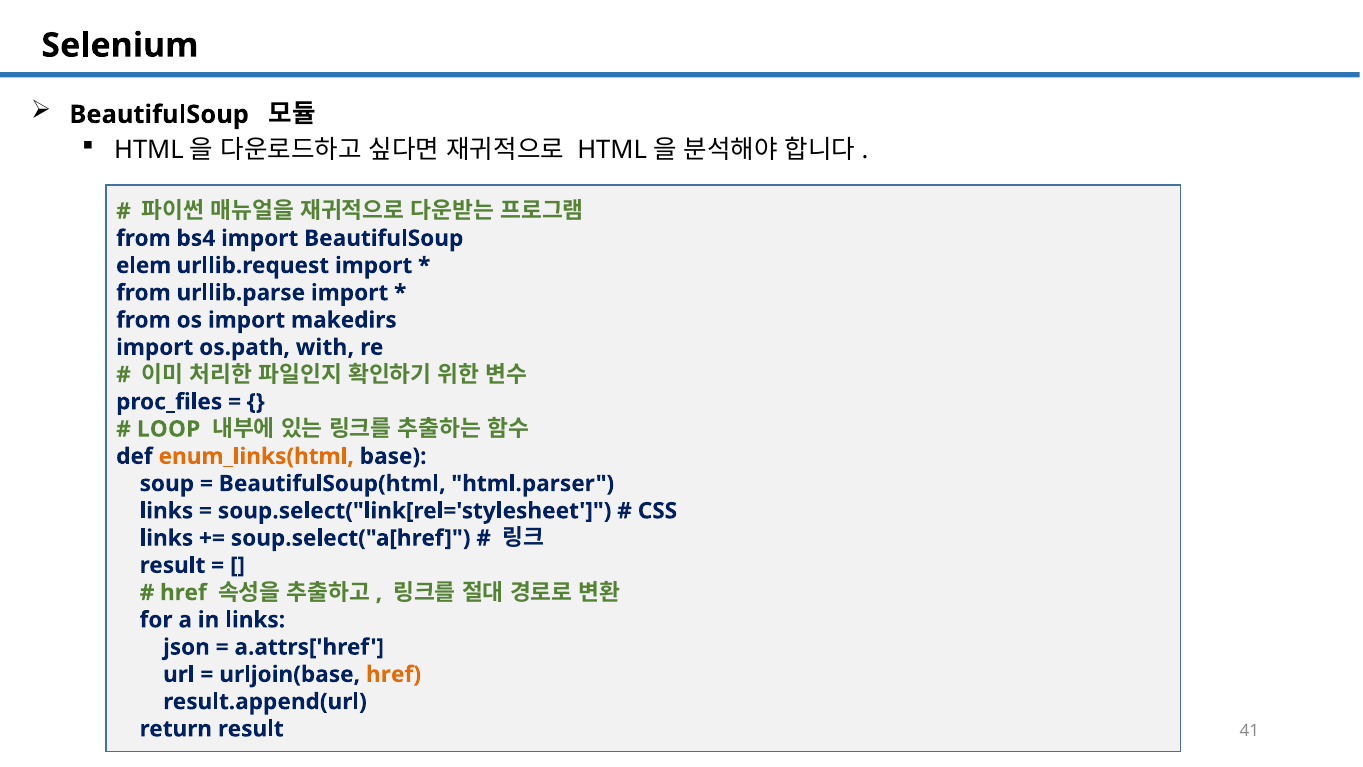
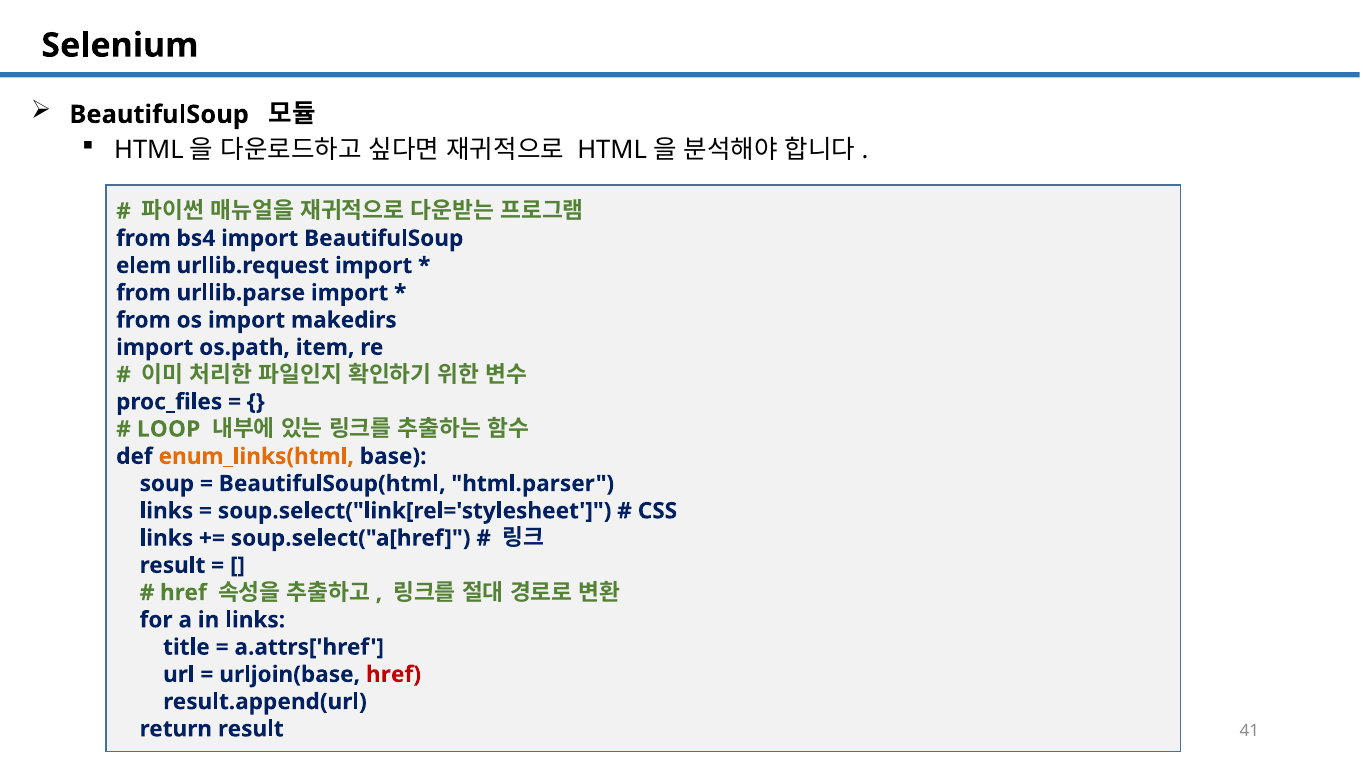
with: with -> item (325, 347)
json: json -> title (186, 647)
href colour: orange -> red (393, 674)
